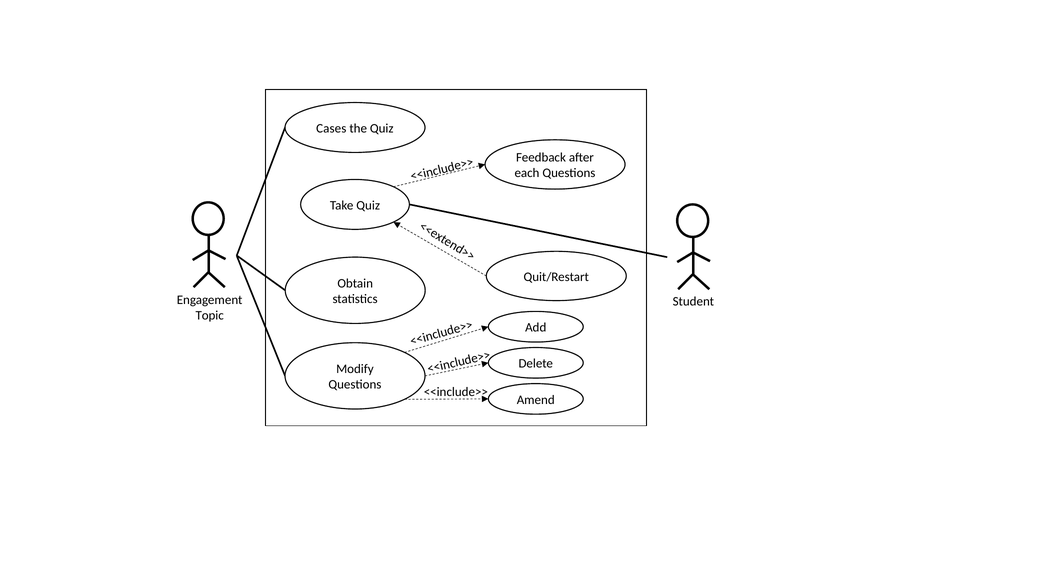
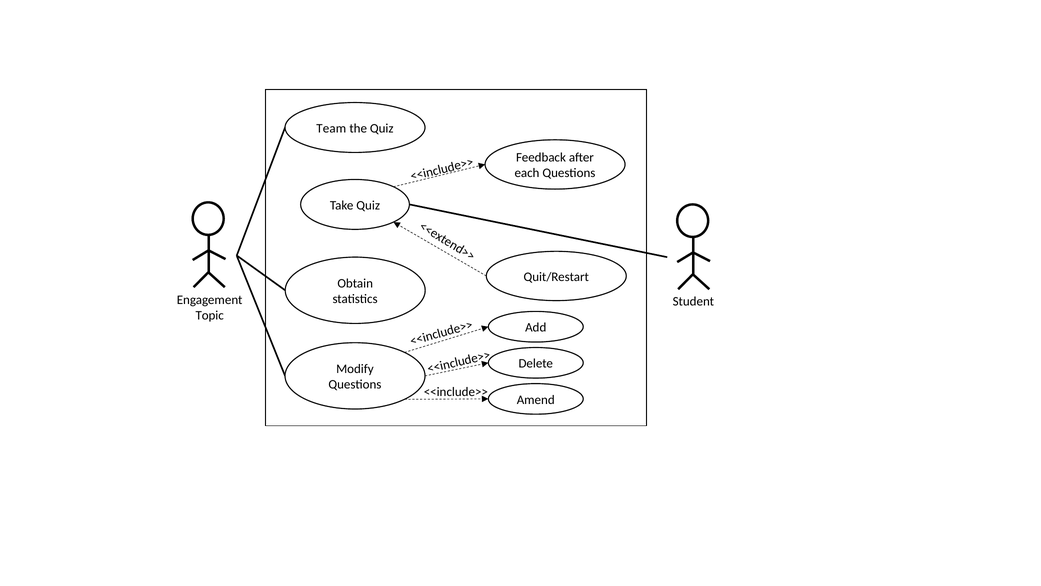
Cases: Cases -> Team (331, 128)
